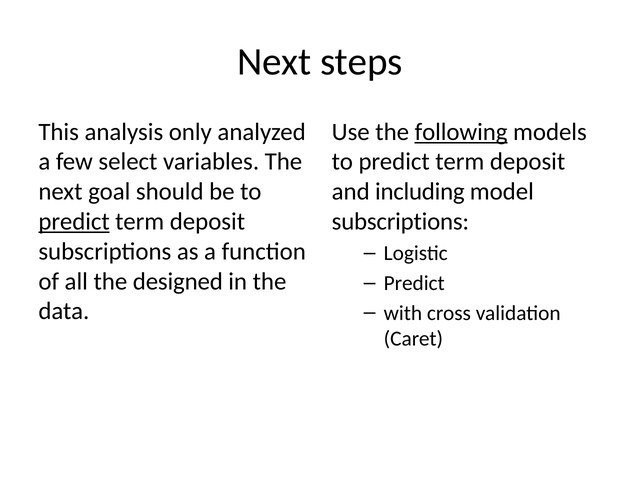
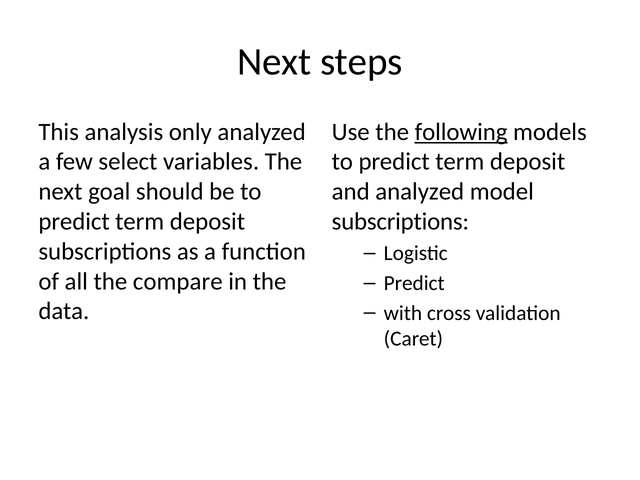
and including: including -> analyzed (420, 192)
predict underline: present -> none (74, 222)
designed: designed -> compare (178, 281)
